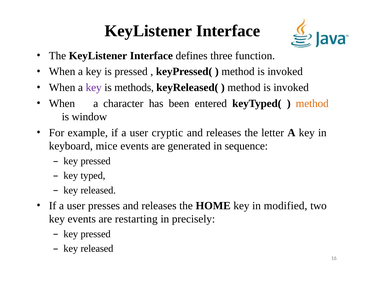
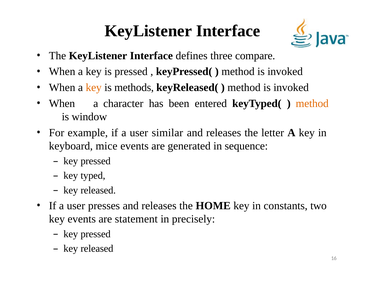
function: function -> compare (255, 56)
key colour: purple -> orange (94, 88)
cryptic: cryptic -> similar (167, 133)
modified: modified -> constants (286, 206)
restarting: restarting -> statement (136, 219)
